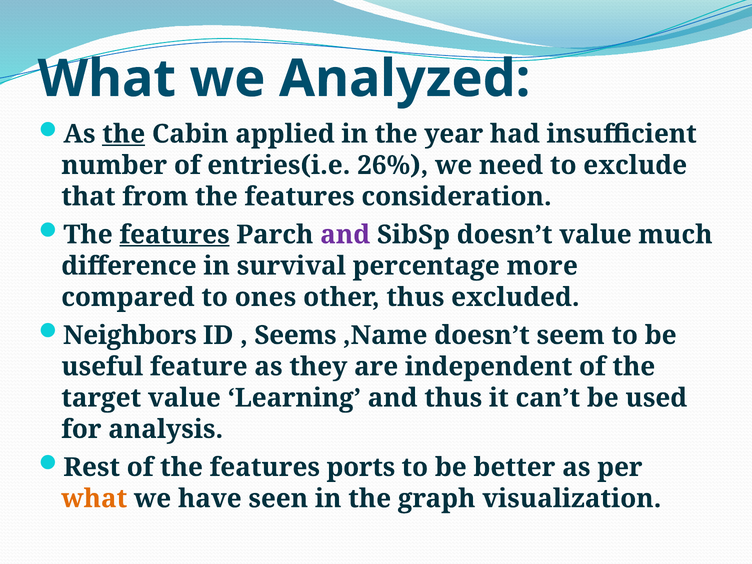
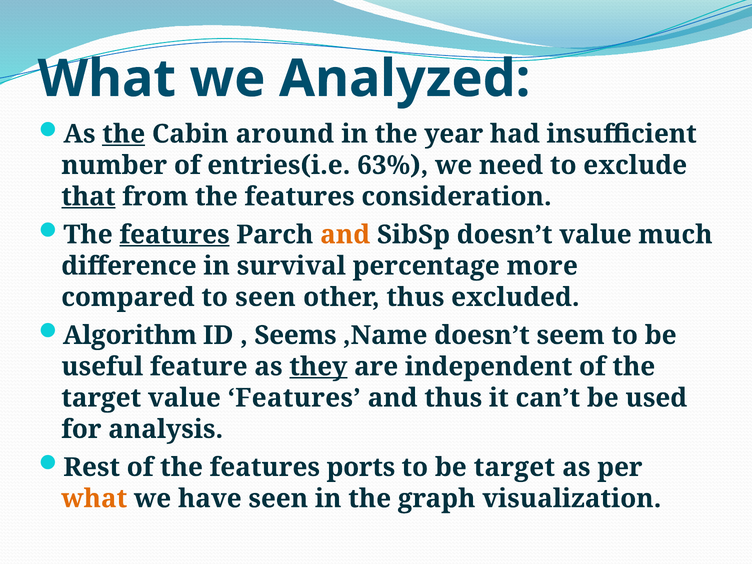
applied: applied -> around (285, 134)
26%: 26% -> 63% (393, 165)
that underline: none -> present (88, 197)
and colour: purple -> orange (345, 235)
to ones: ones -> seen (265, 297)
Neighbors: Neighbors -> Algorithm (130, 335)
they underline: none -> present (318, 367)
value Learning: Learning -> Features (294, 398)
be better: better -> target (514, 467)
